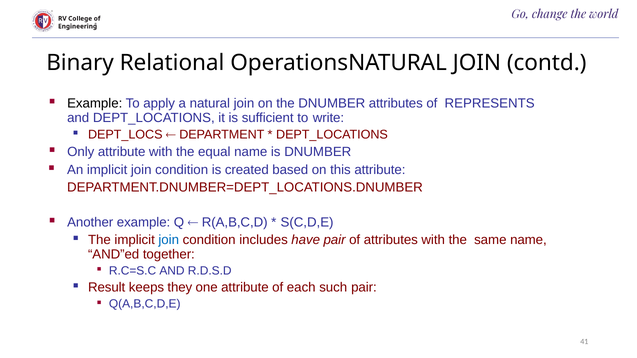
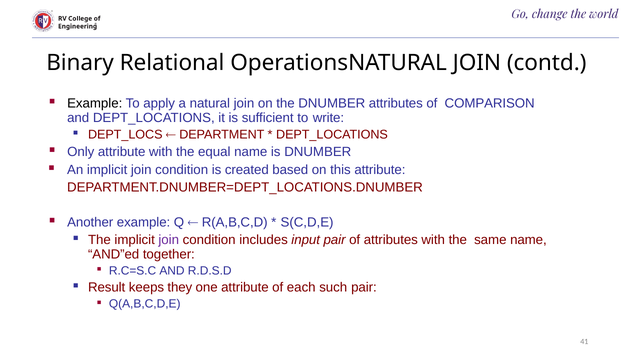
REPRESENTS: REPRESENTS -> COMPARISON (490, 104)
join colour: blue -> purple (169, 240)
have: have -> input (306, 240)
